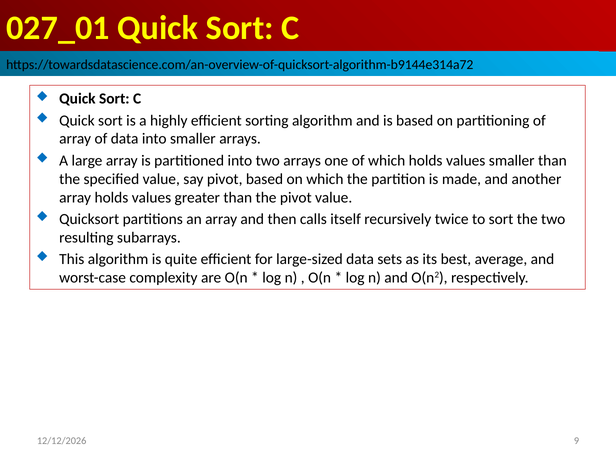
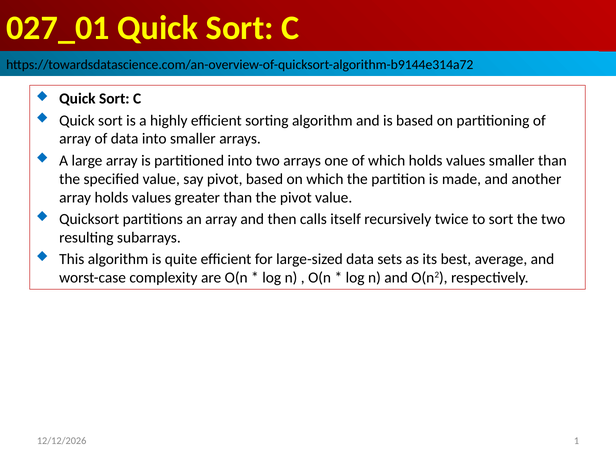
9: 9 -> 1 (576, 441)
